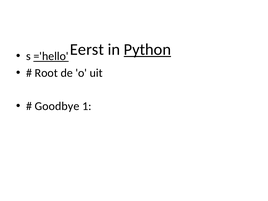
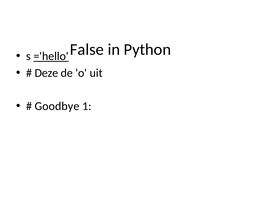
Eerst: Eerst -> False (87, 50)
Python underline: present -> none (147, 50)
Root: Root -> Deze (46, 73)
